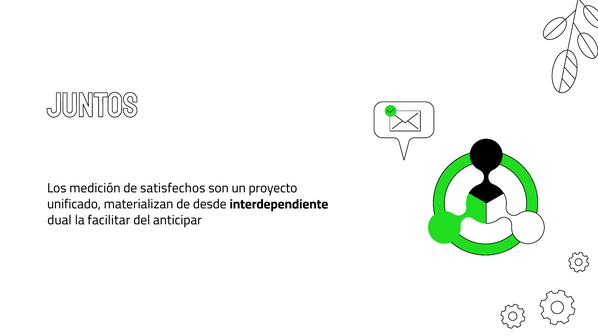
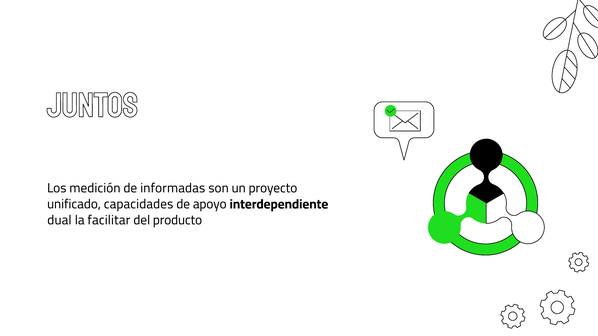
satisfechos: satisfechos -> informadas (173, 188)
materializan: materializan -> capacidades (139, 204)
desde: desde -> apoyo (210, 204)
anticipar: anticipar -> producto (178, 220)
